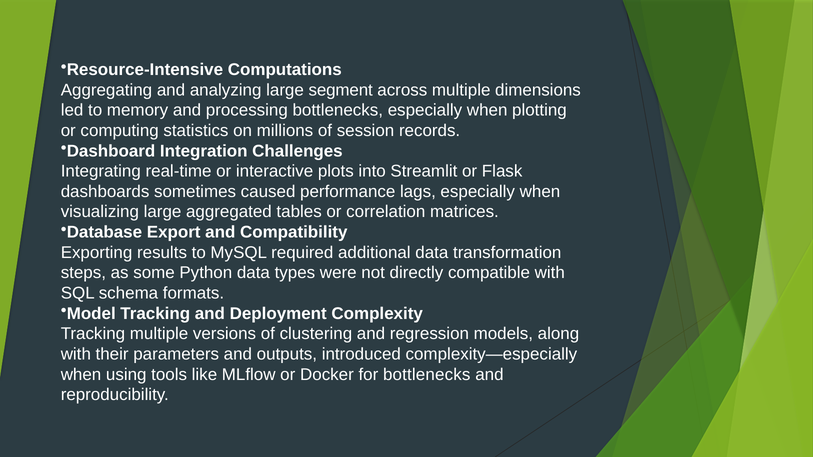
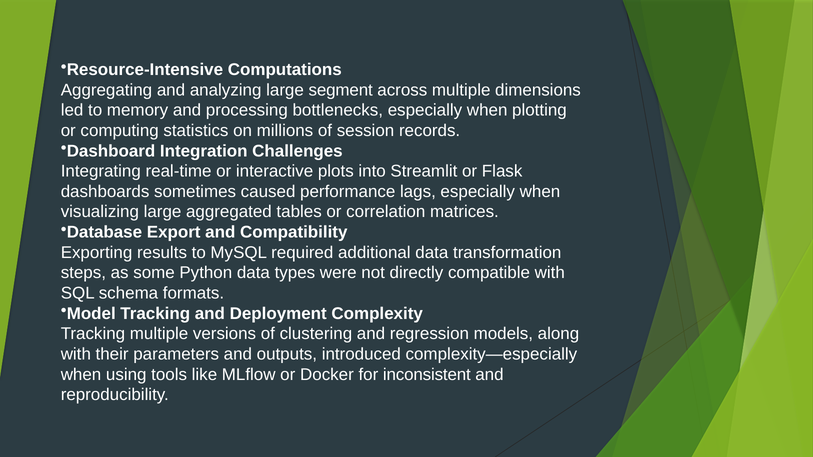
for bottlenecks: bottlenecks -> inconsistent (427, 375)
